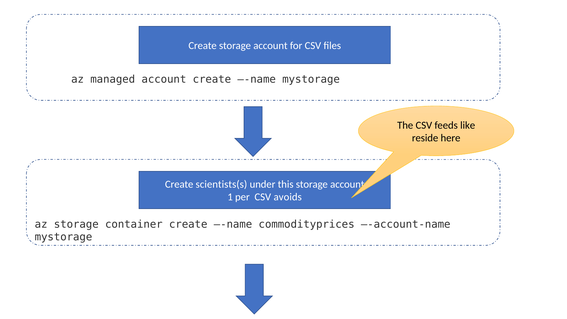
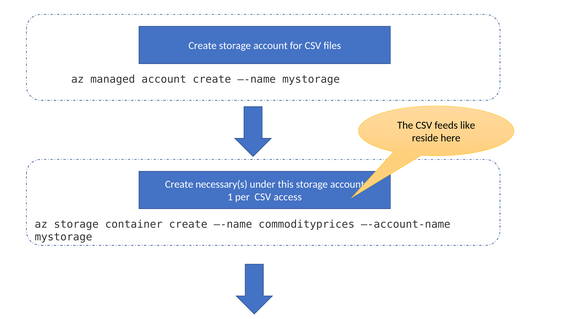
scientists(s: scientists(s -> necessary(s (222, 184)
avoids: avoids -> access (288, 197)
